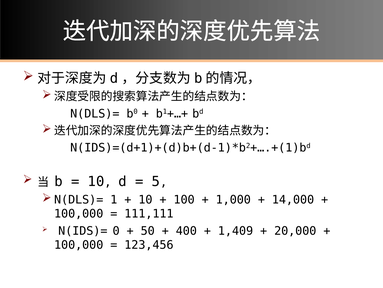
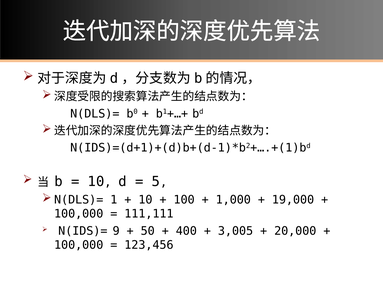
14,000: 14,000 -> 19,000 (293, 199)
0: 0 -> 9 (116, 230)
1,409: 1,409 -> 3,005 (236, 230)
